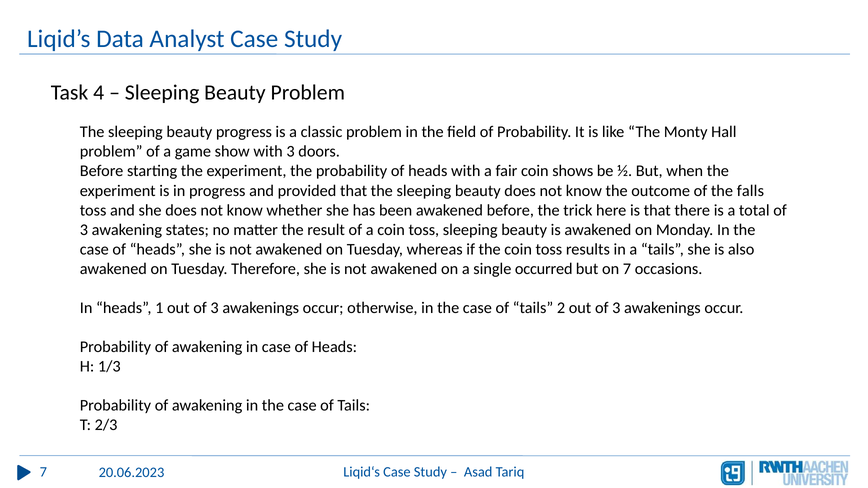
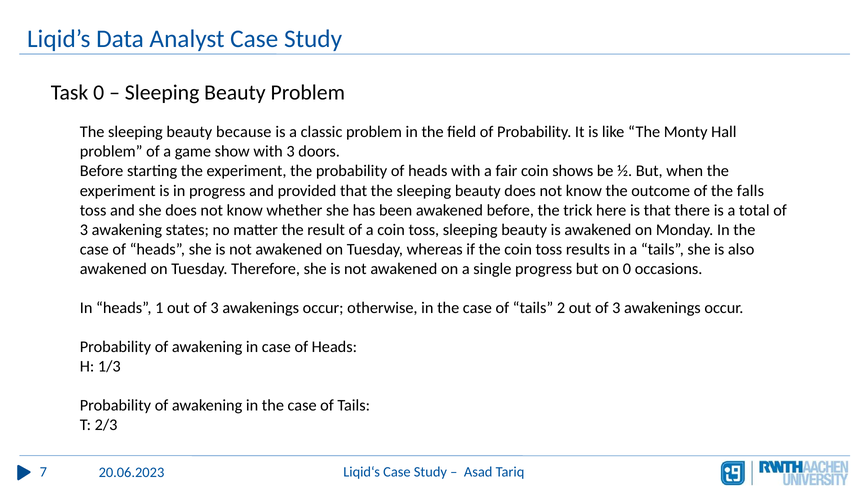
Task 4: 4 -> 0 (99, 93)
beauty progress: progress -> because (244, 132)
single occurred: occurred -> progress (544, 269)
on 7: 7 -> 0 (627, 269)
